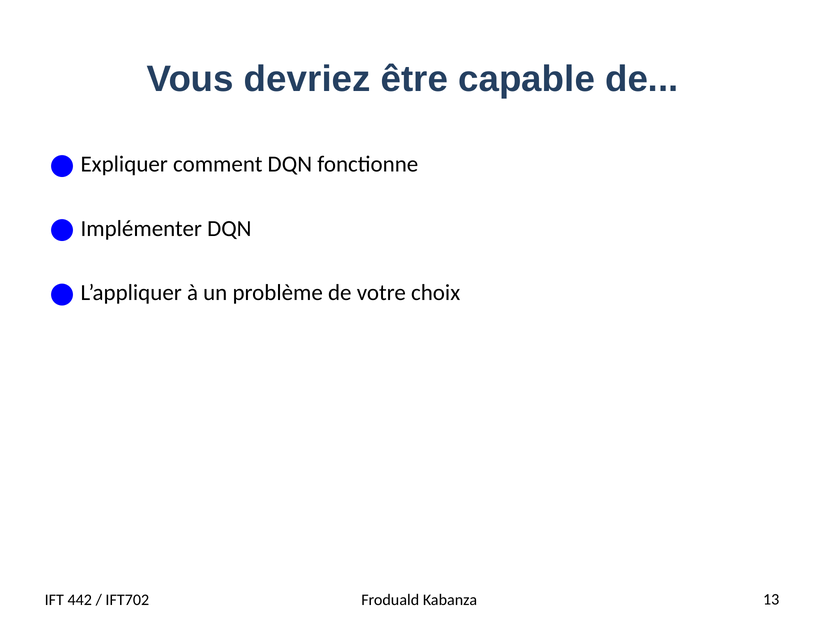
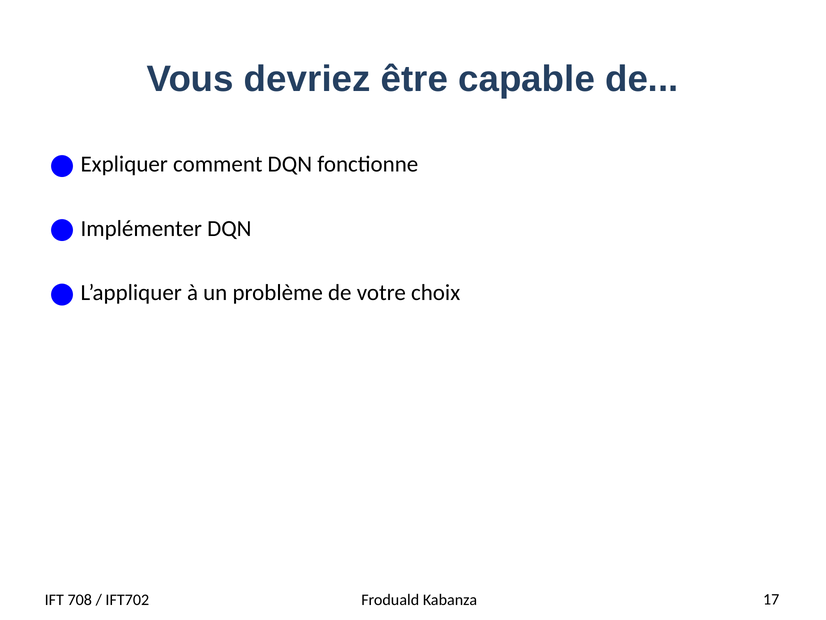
442: 442 -> 708 (80, 599)
13: 13 -> 17 (771, 599)
